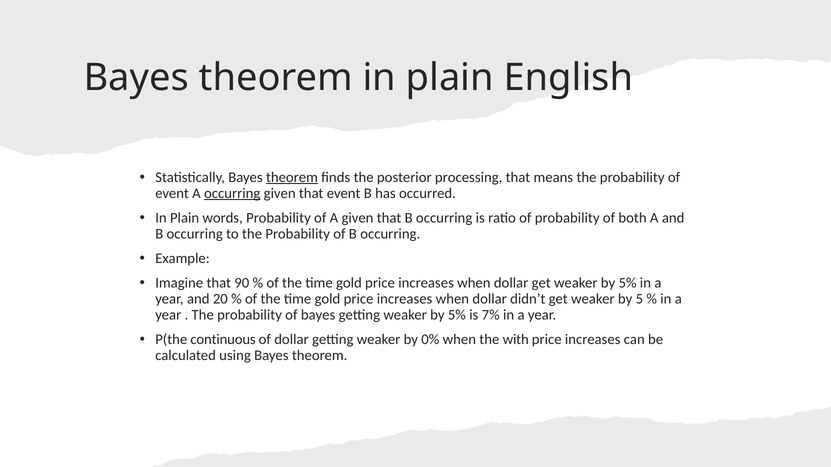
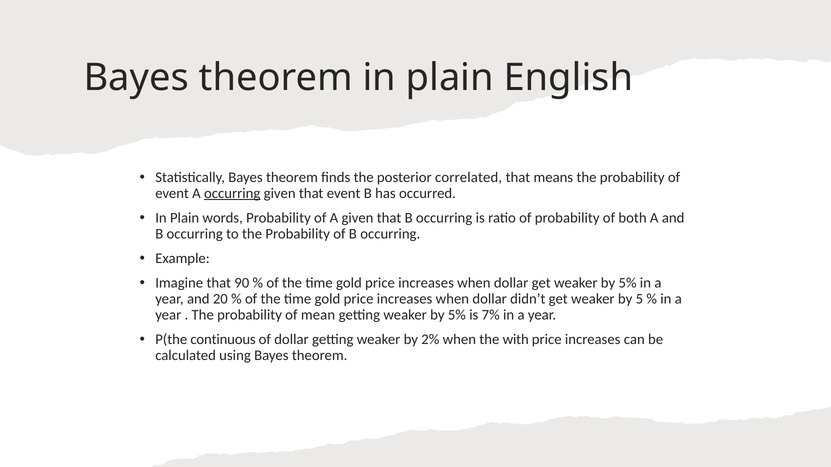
theorem underline: present -> none (292, 178)
processing: processing -> correlated (469, 178)
of bayes: bayes -> mean (318, 315)
0%: 0% -> 2% (430, 340)
